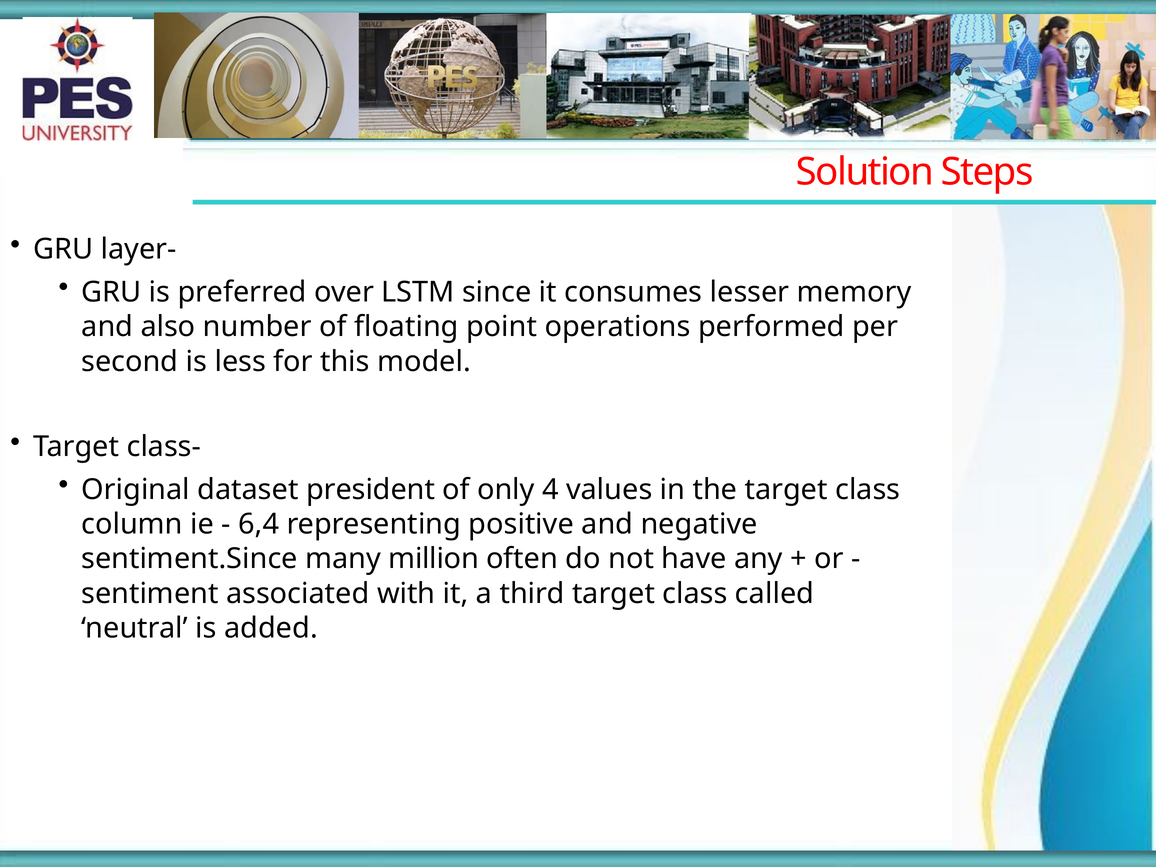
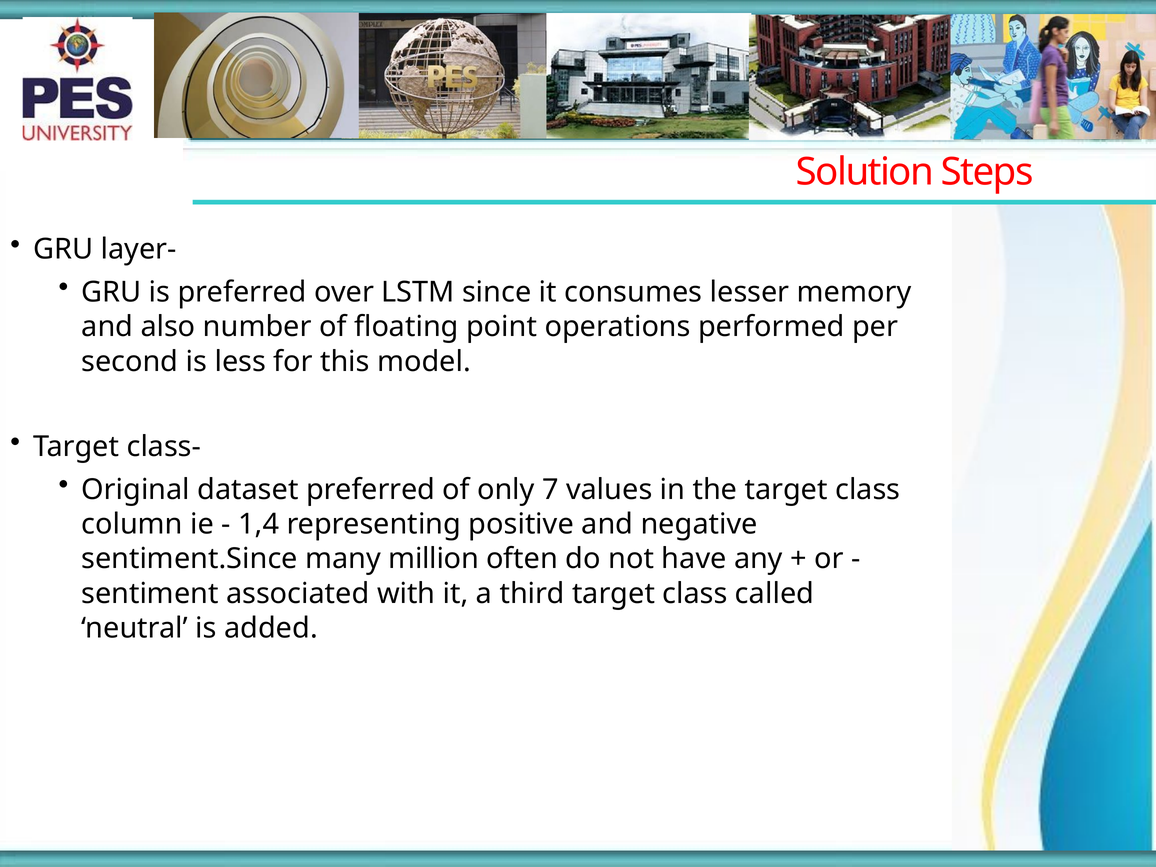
dataset president: president -> preferred (371, 490)
4: 4 -> 7 (550, 490)
6,4: 6,4 -> 1,4 (259, 524)
